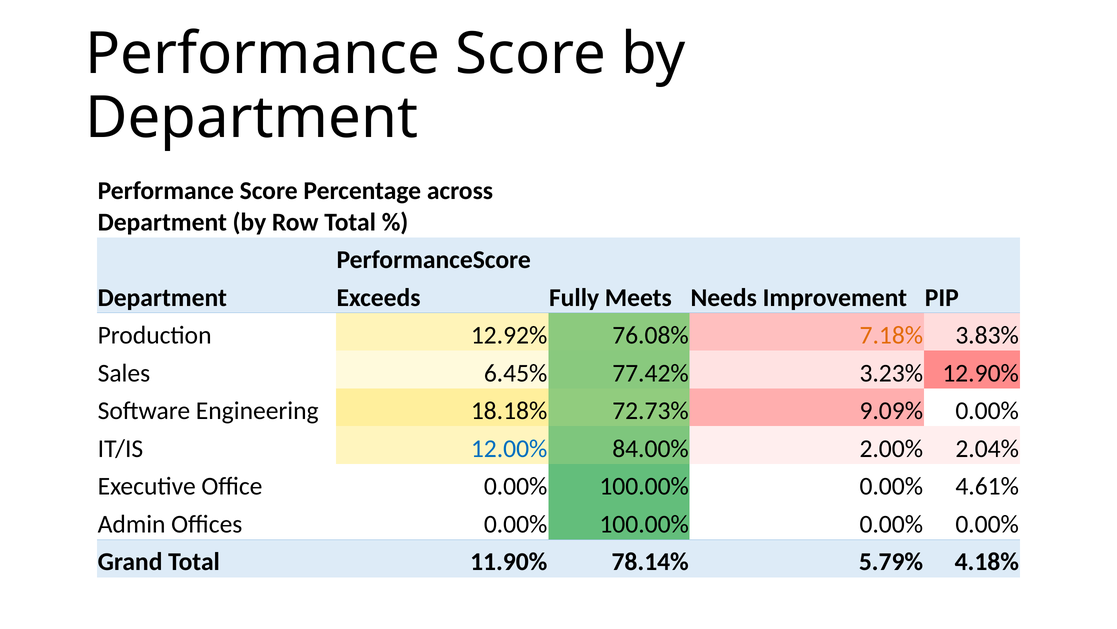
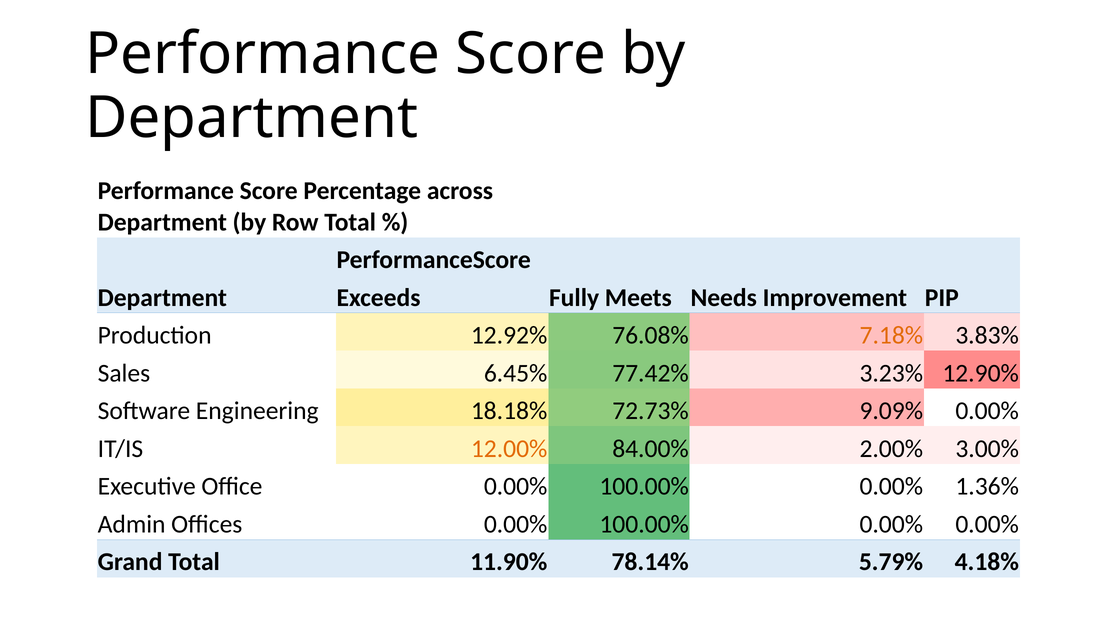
12.00% colour: blue -> orange (509, 448)
2.04%: 2.04% -> 3.00% (987, 448)
4.61%: 4.61% -> 1.36% (987, 486)
